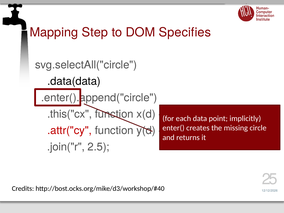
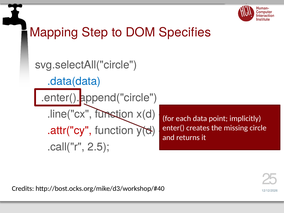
.data(data colour: black -> blue (74, 81)
.this("cx: .this("cx -> .line("cx (70, 114)
.join("r: .join("r -> .call("r (66, 147)
